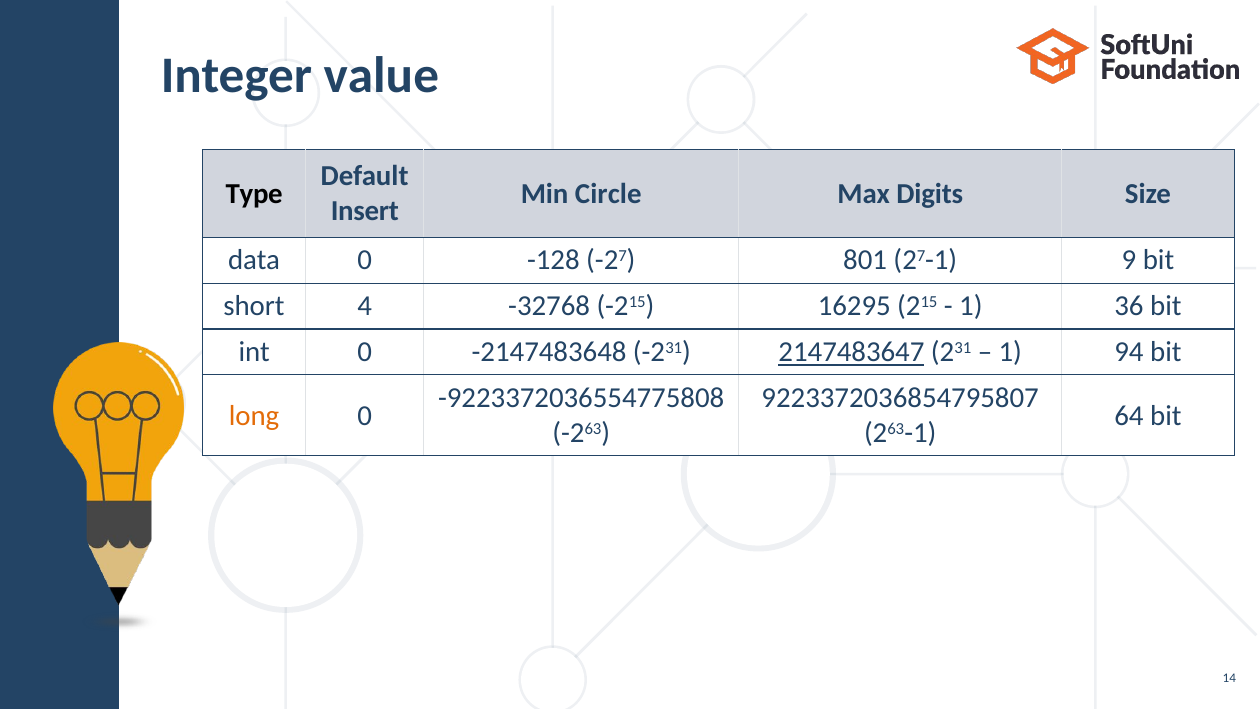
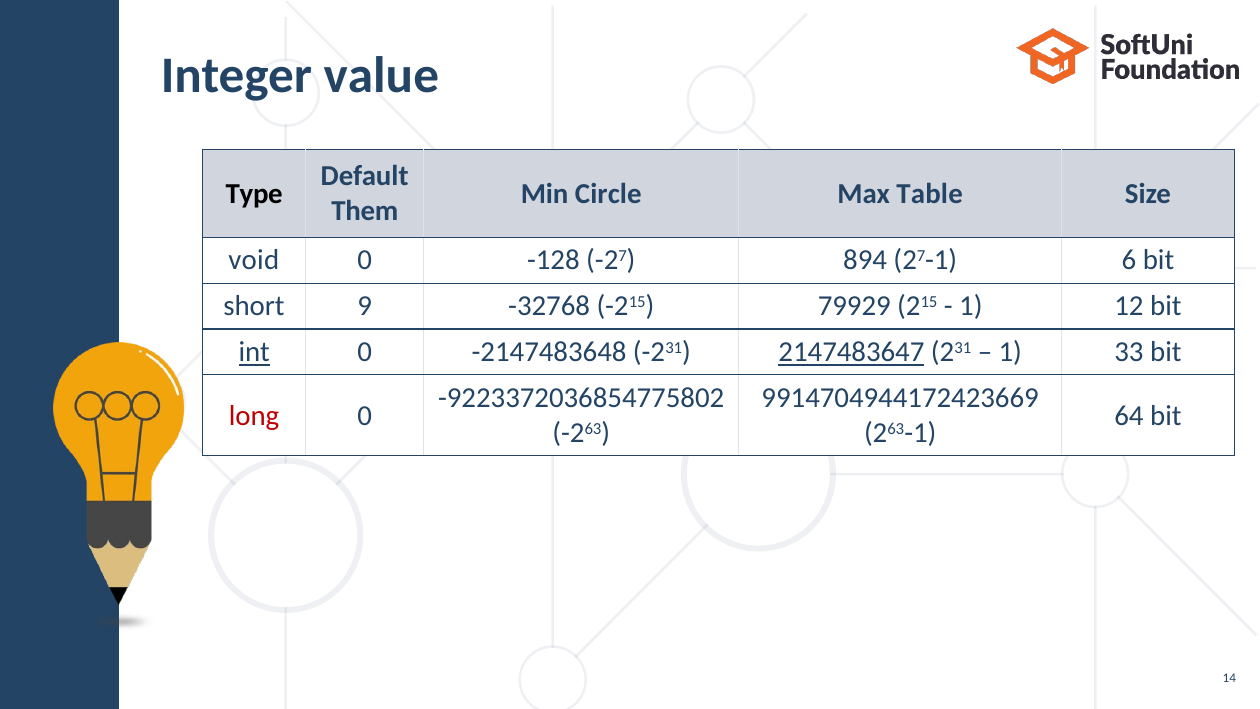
Digits: Digits -> Table (930, 194)
Insert: Insert -> Them (365, 211)
data: data -> void (254, 260)
801: 801 -> 894 (865, 260)
9: 9 -> 6 (1129, 260)
4: 4 -> 9 (365, 306)
16295: 16295 -> 79929 (854, 306)
36: 36 -> 12 (1129, 306)
int underline: none -> present (254, 352)
94: 94 -> 33 (1129, 352)
-9223372036554775808: -9223372036554775808 -> -9223372036854775802 (581, 398)
9223372036854795807: 9223372036854795807 -> 9914704944172423669 (900, 398)
long colour: orange -> red (254, 416)
